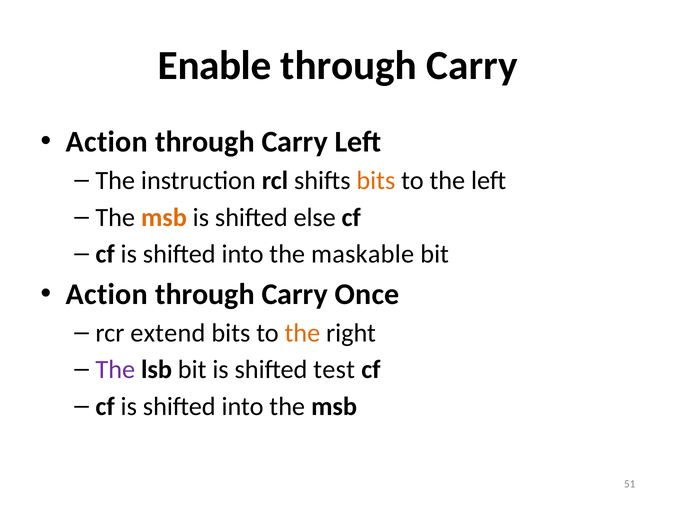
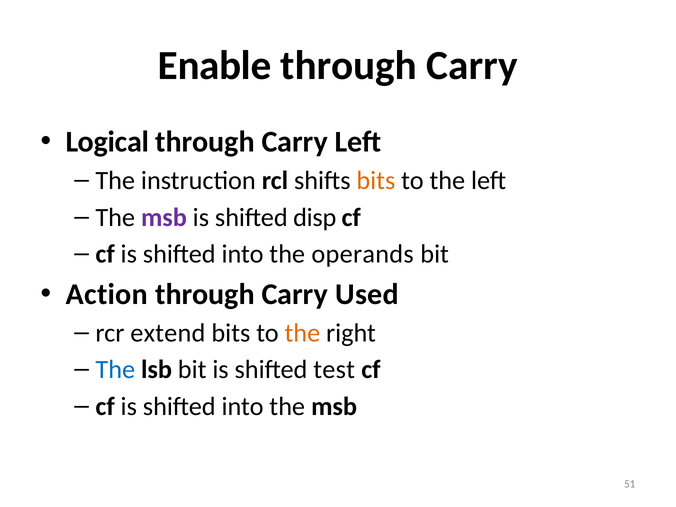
Action: Action -> Logical (107, 142)
msb colour: orange -> purple (164, 217)
else: else -> disp (315, 217)
maskable: maskable -> operands (363, 254)
Once: Once -> Used (367, 294)
The colour: purple -> blue (115, 370)
